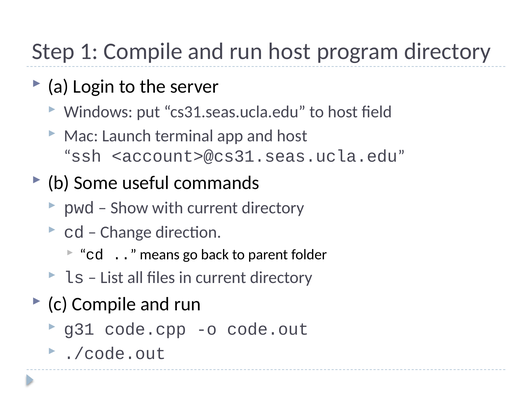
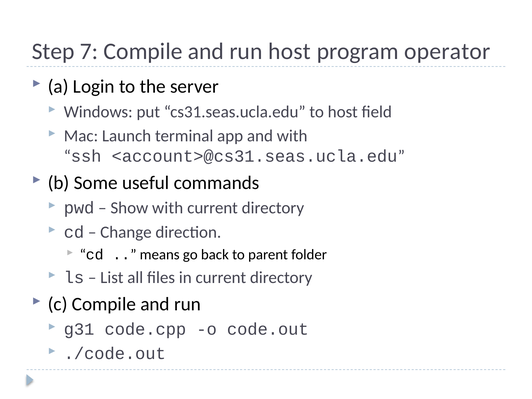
1: 1 -> 7 (89, 51)
program directory: directory -> operator (447, 51)
and host: host -> with (292, 136)
